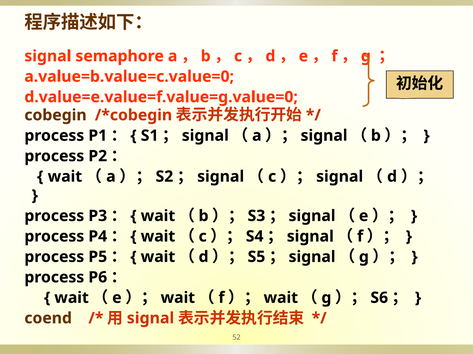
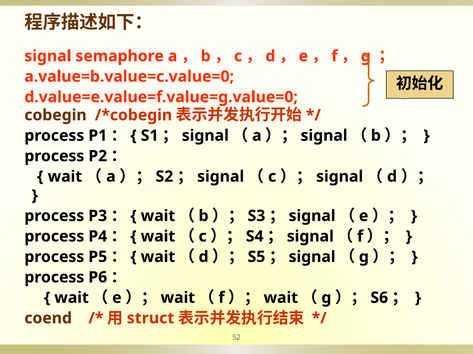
signal: signal -> struct (151, 319)
